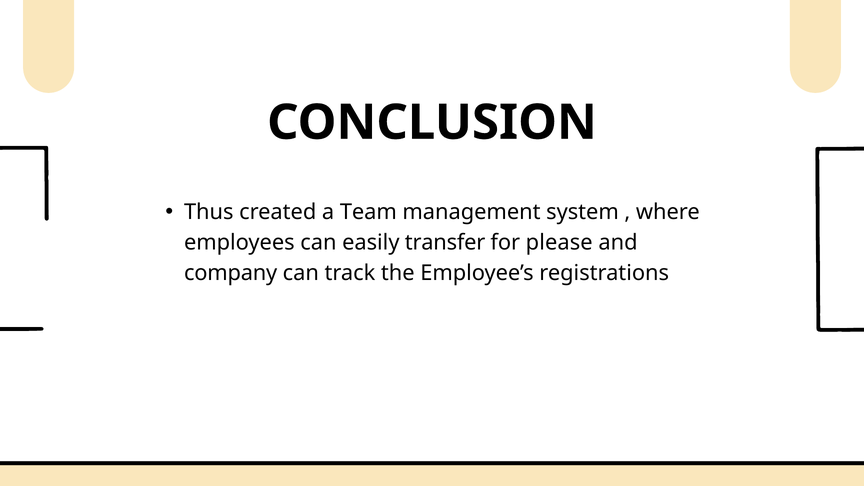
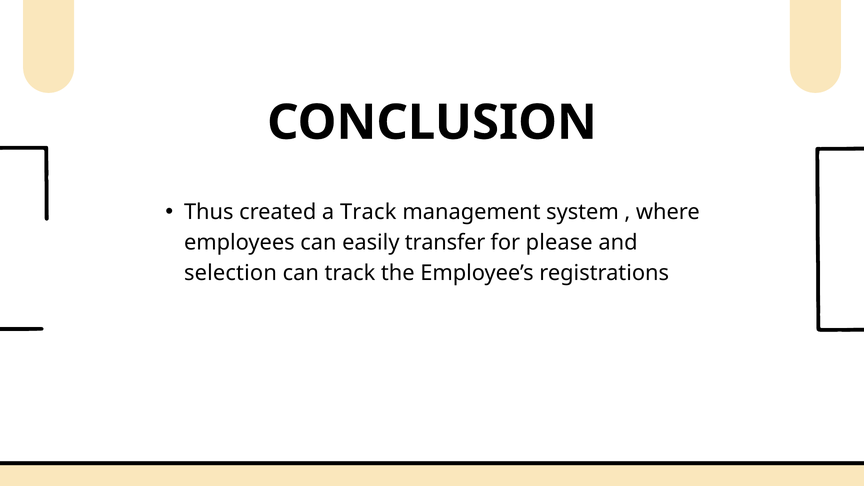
a Team: Team -> Track (368, 212)
company: company -> selection (230, 273)
